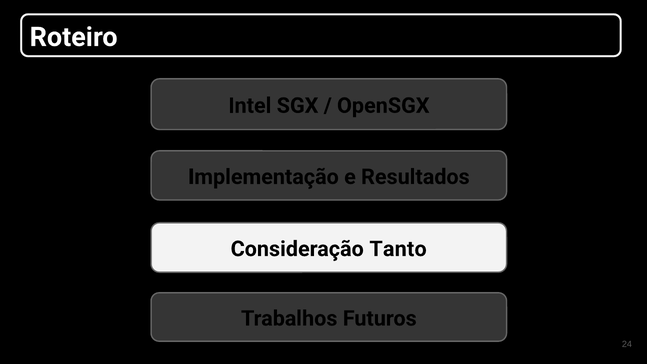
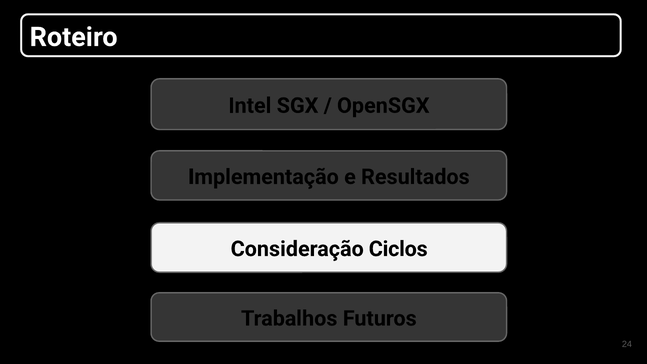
Tanto: Tanto -> Ciclos (398, 249)
